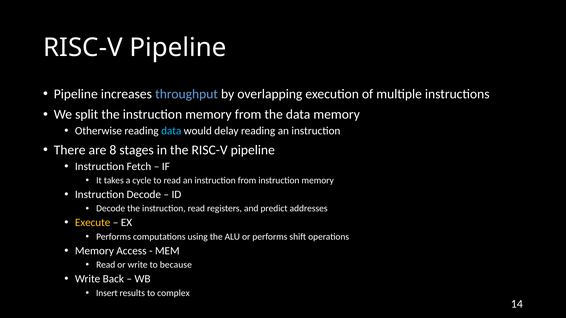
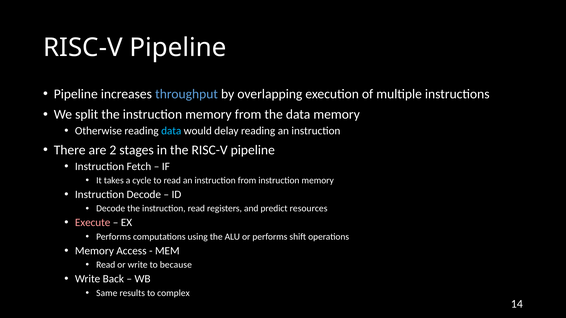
8: 8 -> 2 (113, 150)
addresses: addresses -> resources (309, 209)
Execute colour: yellow -> pink (93, 223)
Insert: Insert -> Same (107, 293)
